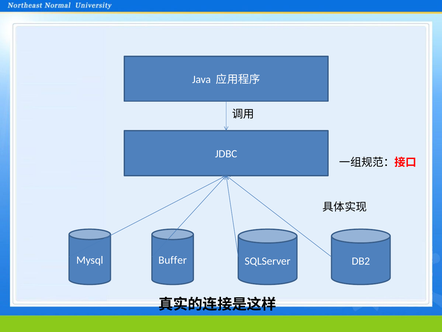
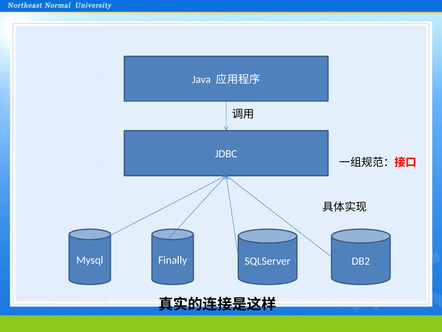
Buffer: Buffer -> Finally (173, 260)
